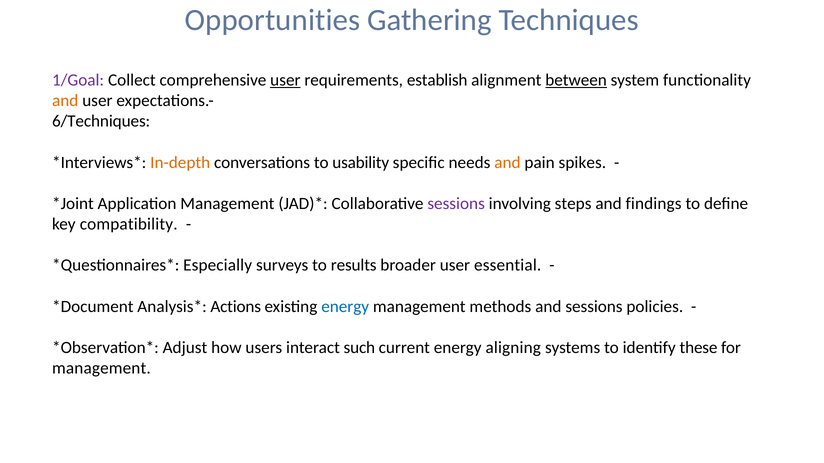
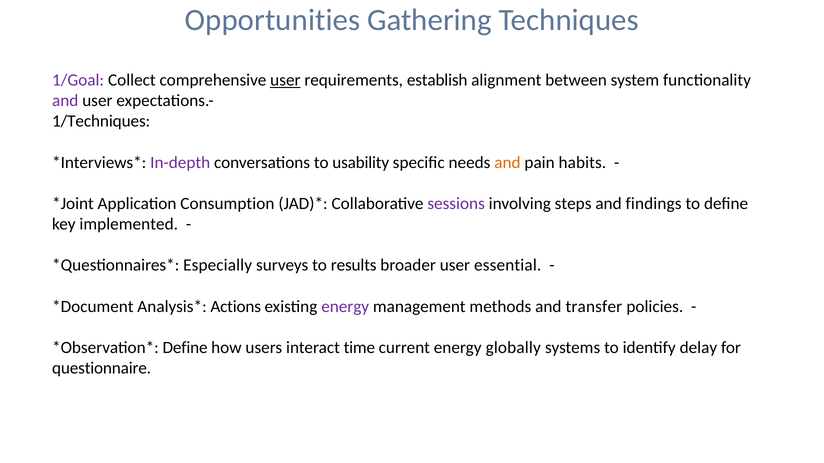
between underline: present -> none (576, 80)
and colour: orange -> purple (65, 101)
6/Techniques: 6/Techniques -> 1/Techniques (101, 121)
In-depth colour: orange -> purple (180, 163)
spikes: spikes -> habits (582, 163)
Application Management: Management -> Consumption (227, 204)
compatibility: compatibility -> implemented (129, 224)
energy colour: blue -> purple (345, 307)
and sessions: sessions -> transfer (594, 307)
Adjust: Adjust -> Define (185, 348)
such: such -> time (359, 348)
aligning: aligning -> globally (513, 348)
these: these -> delay (698, 348)
management: management -> questionnaire (102, 369)
